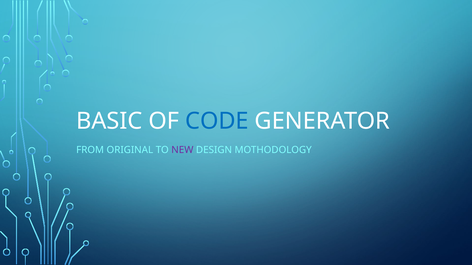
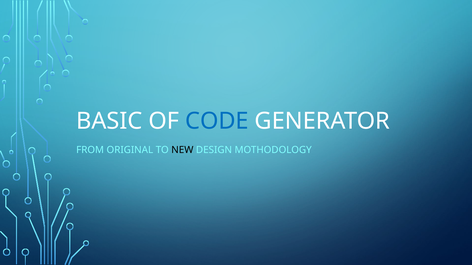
NEW colour: purple -> black (182, 150)
